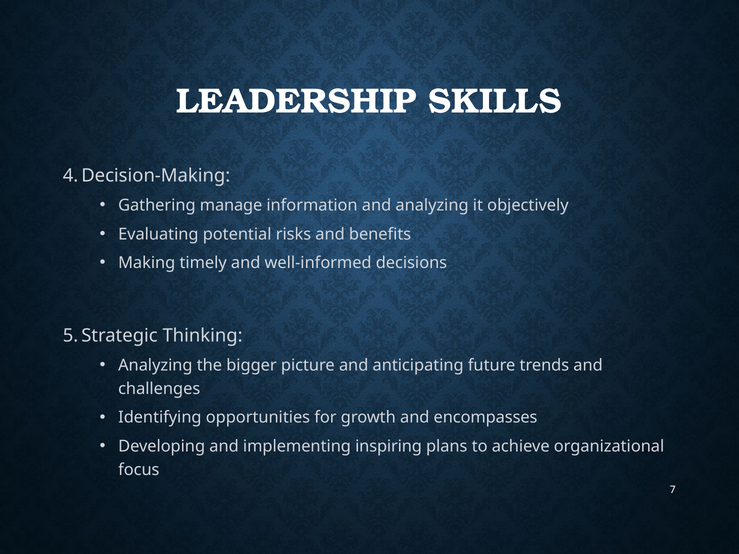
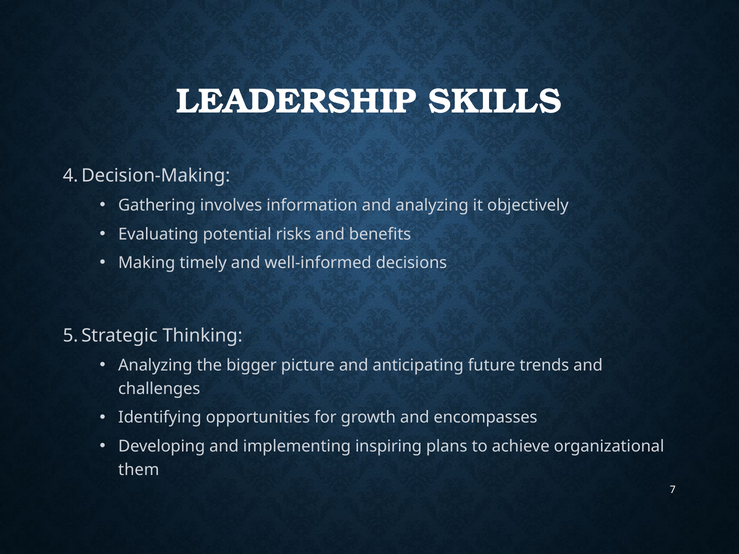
manage: manage -> involves (231, 206)
focus: focus -> them (139, 470)
